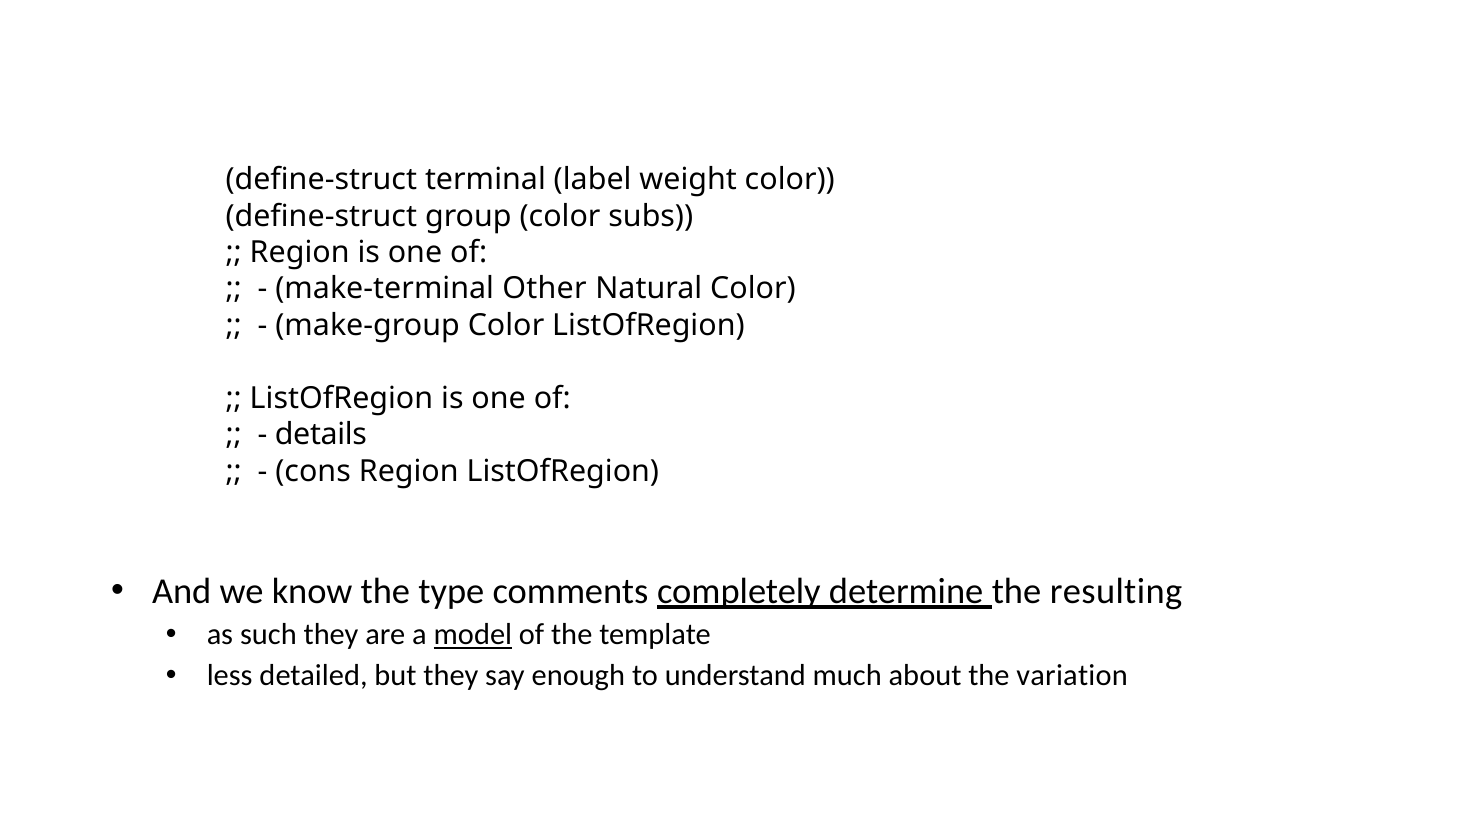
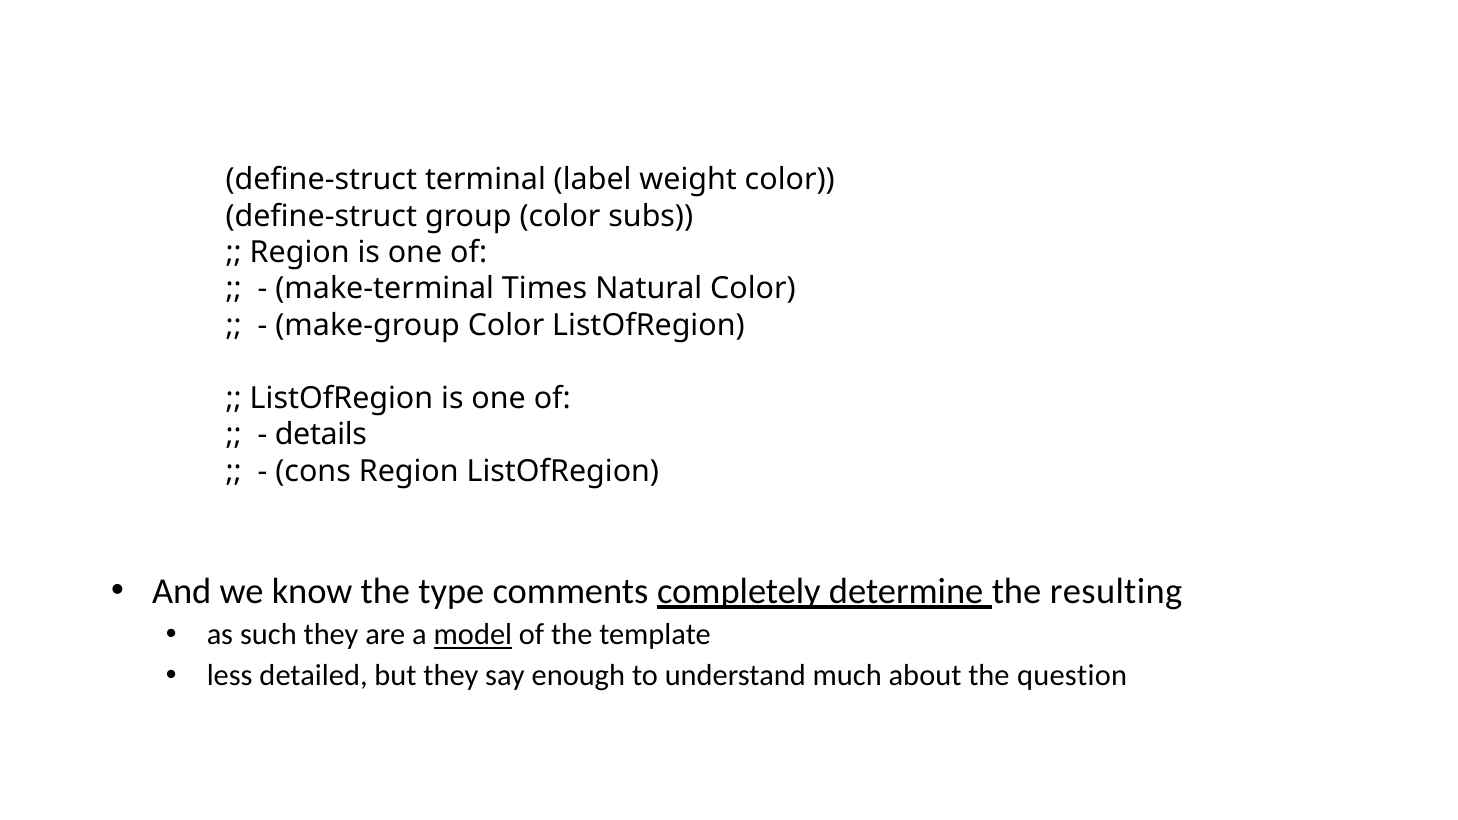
Other: Other -> Times (545, 289)
variation: variation -> question (1072, 675)
